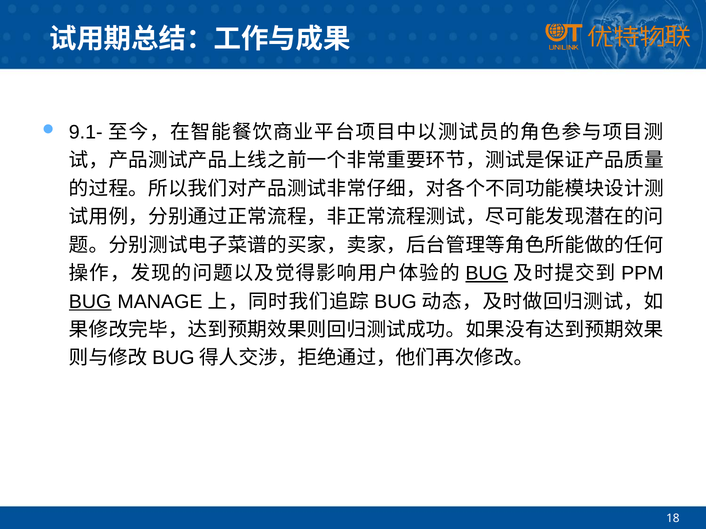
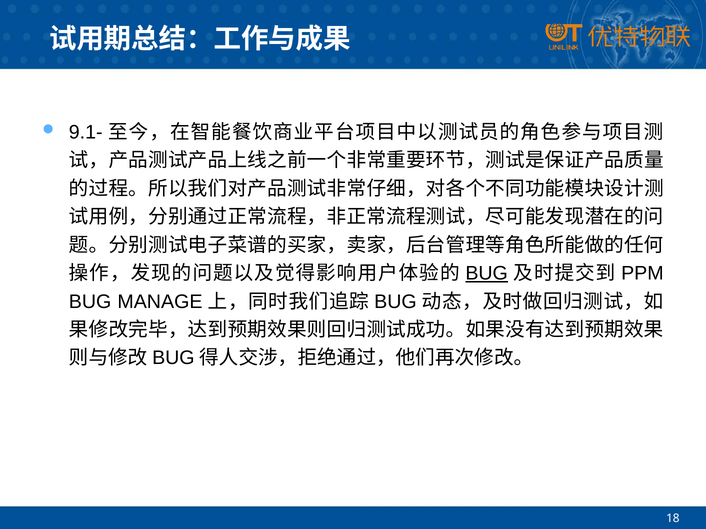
BUG underline: present -> none (90, 302)
